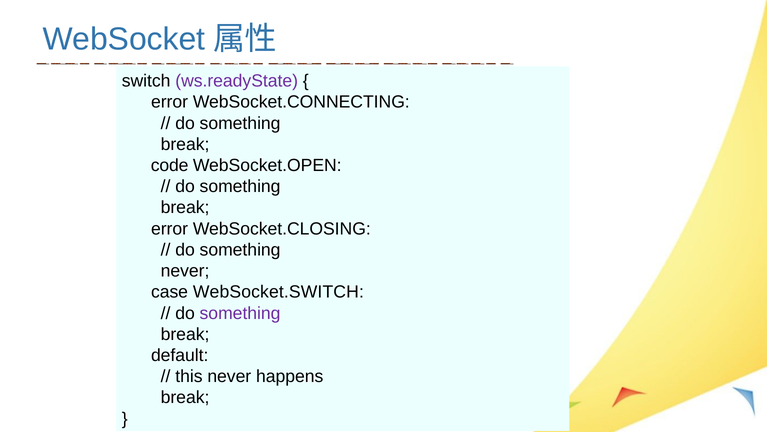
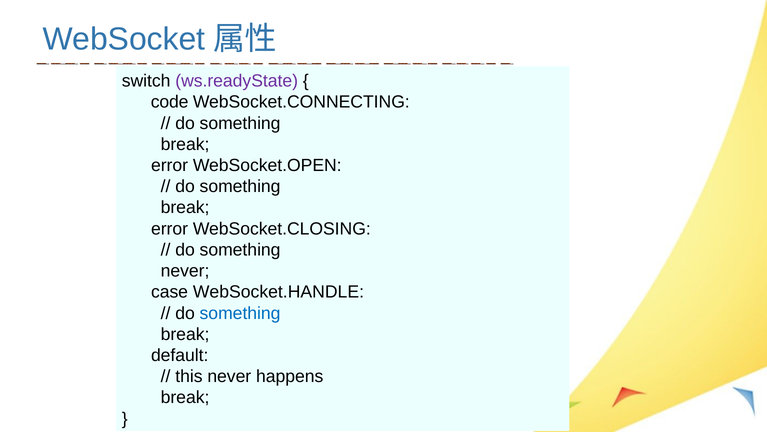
error: error -> code (170, 102)
code: code -> error (170, 165)
WebSocket.SWITCH: WebSocket.SWITCH -> WebSocket.HANDLE (278, 292)
something colour: purple -> blue (240, 313)
